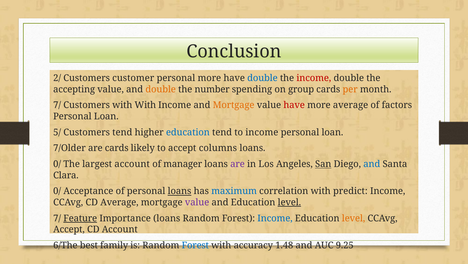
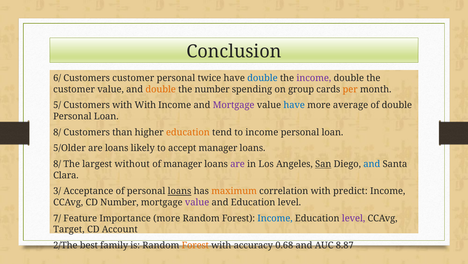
2/: 2/ -> 6/ (57, 78)
personal more: more -> twice (209, 78)
income colour: red -> purple (314, 78)
accepting: accepting -> customer (74, 89)
7/: 7/ -> 5/ (57, 105)
Mortgage colour: orange -> purple (234, 105)
have colour: red -> blue (294, 105)
of factors: factors -> double (397, 105)
5/: 5/ -> 8/ (57, 132)
Customers tend: tend -> than (122, 132)
education colour: blue -> orange (188, 132)
7/Older: 7/Older -> 5/Older (69, 148)
are cards: cards -> loans (117, 148)
accept columns: columns -> manager (218, 148)
0/: 0/ -> 8/ (57, 164)
largest account: account -> without (132, 164)
0/: 0/ -> 3/ (57, 191)
maximum colour: blue -> orange (234, 191)
CD Average: Average -> Number (119, 202)
level underline: present -> none (289, 202)
Feature underline: present -> none (80, 218)
Importance loans: loans -> more (167, 218)
level colour: orange -> purple (354, 218)
Accept: Accept -> Target (69, 229)
6/The: 6/The -> 2/The (65, 245)
Forest colour: blue -> orange (195, 245)
1.48: 1.48 -> 0.68 (284, 245)
9.25: 9.25 -> 8.87 (345, 245)
